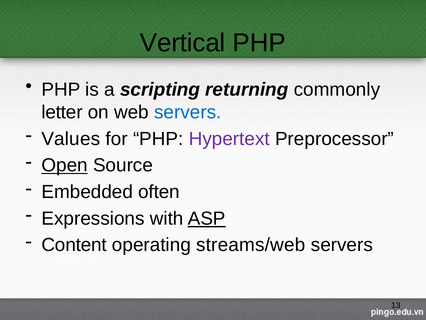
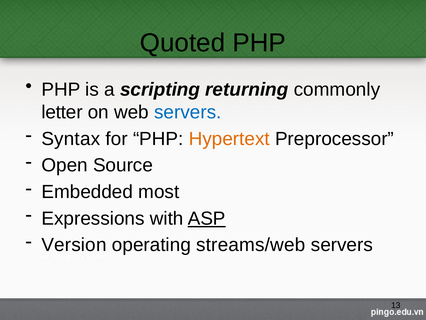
Vertical: Vertical -> Quoted (183, 43)
Values: Values -> Syntax (71, 139)
Hypertext colour: purple -> orange (229, 139)
Open underline: present -> none (65, 165)
often: often -> most (159, 192)
Content: Content -> Version (74, 245)
